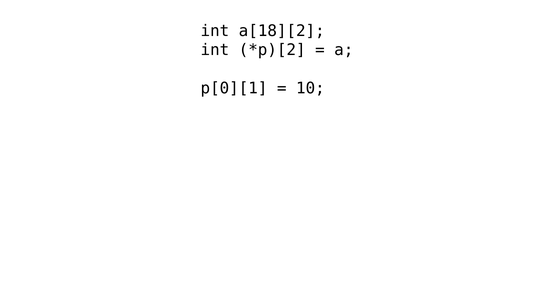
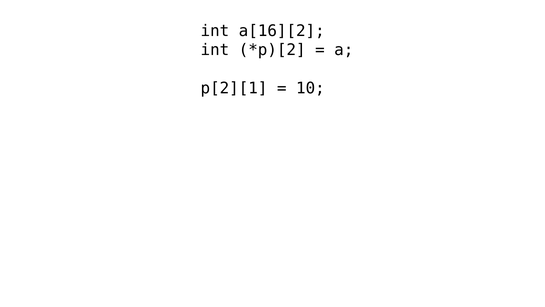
a[18][2: a[18][2 -> a[16][2 (282, 31)
p[0][1: p[0][1 -> p[2][1 (234, 88)
